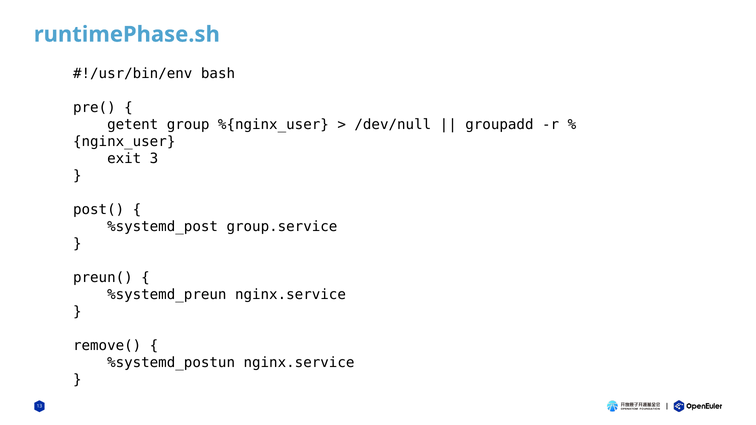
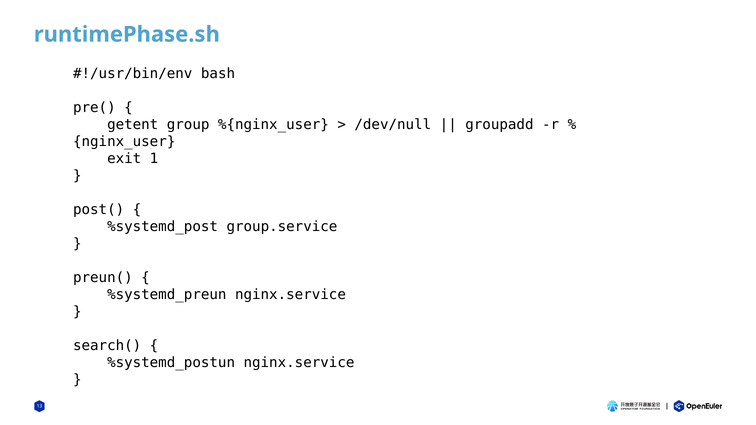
3: 3 -> 1 (154, 159)
remove(: remove( -> search( (107, 346)
